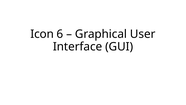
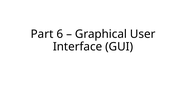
Icon: Icon -> Part (42, 34)
